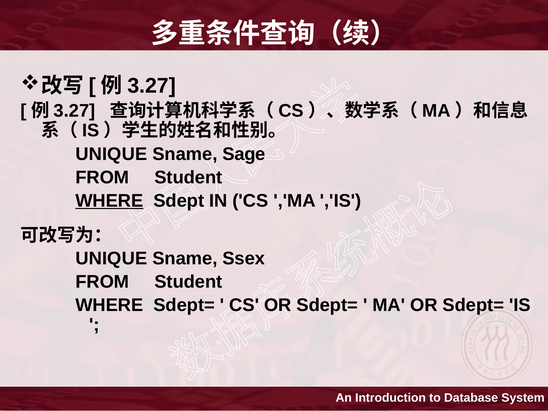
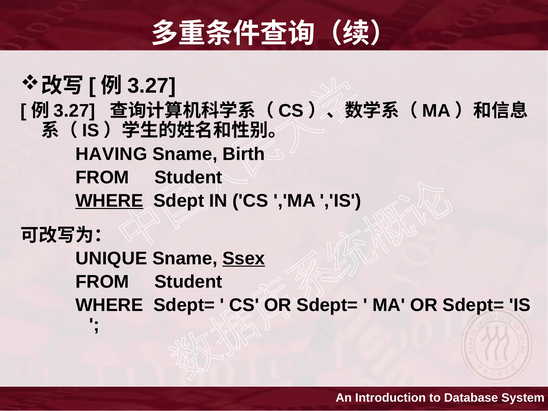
UNIQUE: UNIQUE -> HAVING (111, 154)
Sage: Sage -> Birth (244, 154)
Ssex underline: none -> present (244, 258)
